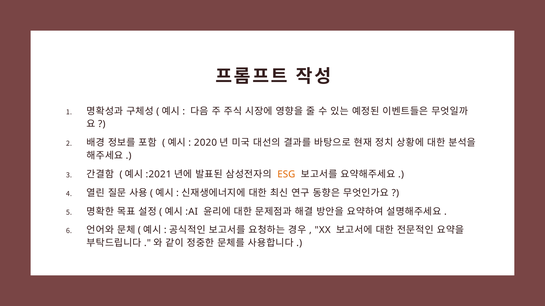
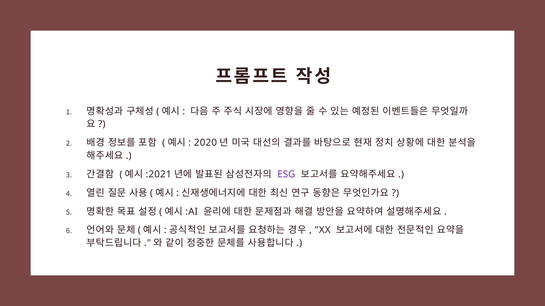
ESG colour: orange -> purple (286, 175)
